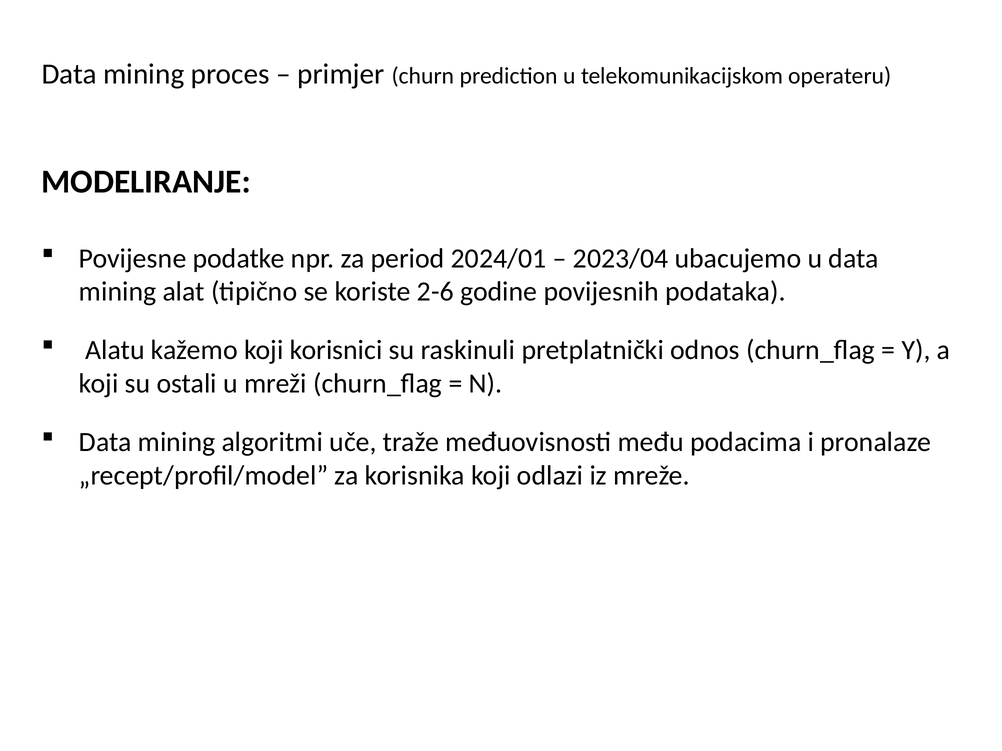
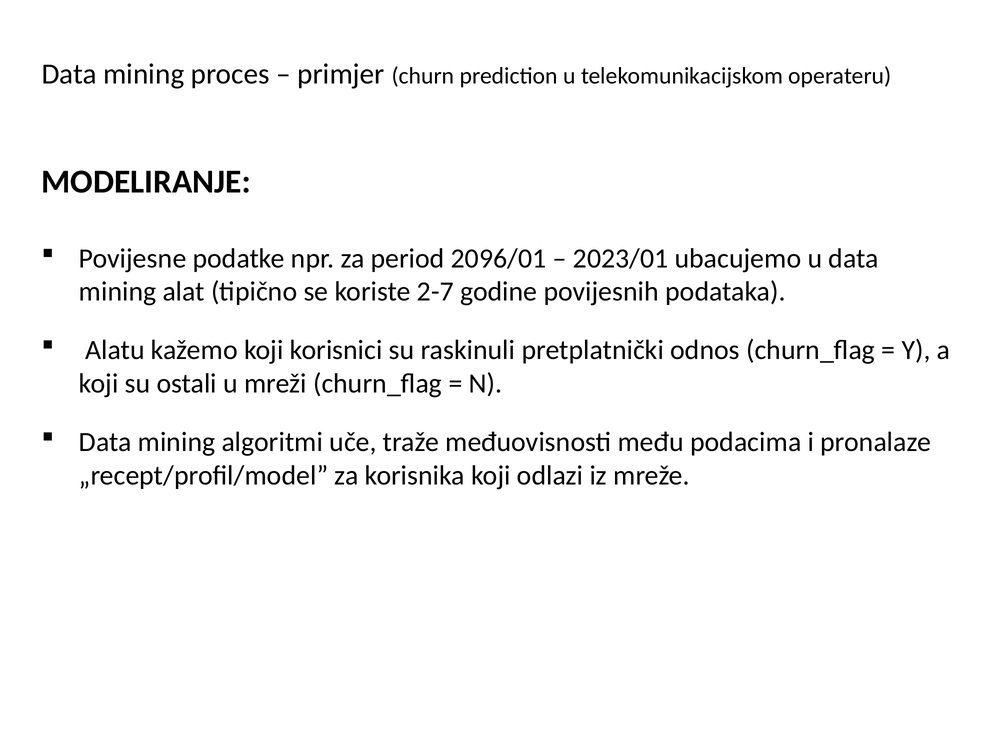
2024/01: 2024/01 -> 2096/01 (499, 259)
2023/04: 2023/04 -> 2023/01 (621, 259)
2-6: 2-6 -> 2-7 (435, 292)
